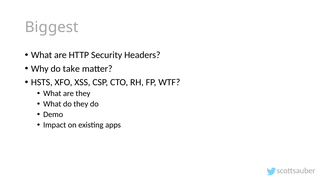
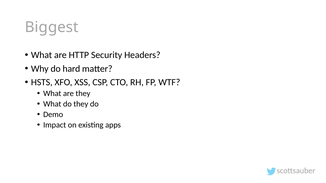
take: take -> hard (71, 69)
